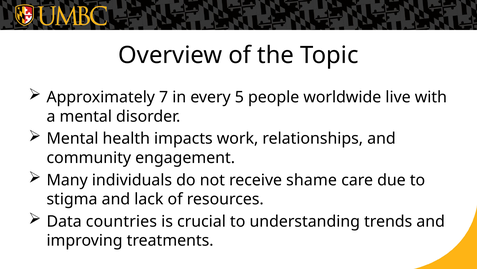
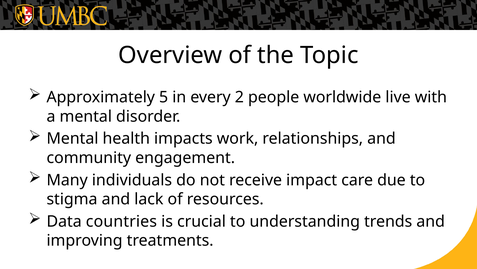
7: 7 -> 5 (164, 97)
5: 5 -> 2 (239, 97)
shame: shame -> impact (312, 180)
